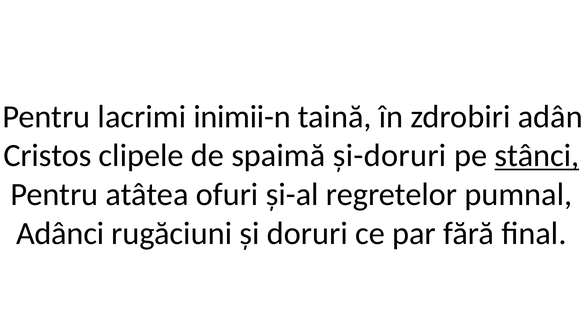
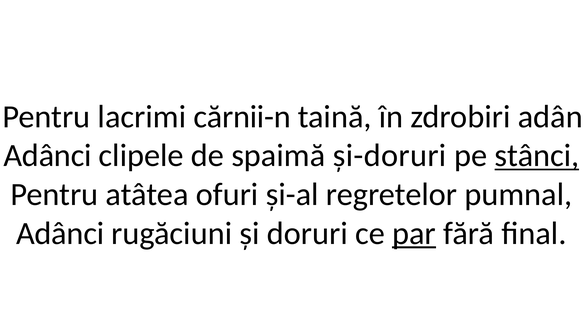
inimii-n: inimii-n -> cărnii-n (242, 117)
Cristos: Cristos -> Adânci (48, 156)
par underline: none -> present (414, 233)
